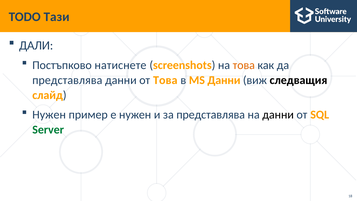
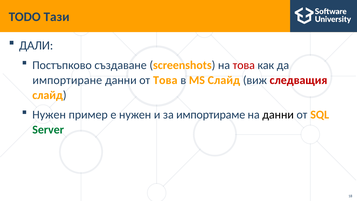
натиснете: натиснете -> създаване (121, 65)
това colour: orange -> red (244, 65)
представлява: представлява -> импортиране (67, 80)
MS Данни: Данни -> Слайд (224, 80)
следващия colour: black -> red (298, 80)
за представлява: представлява -> импортираме (211, 115)
